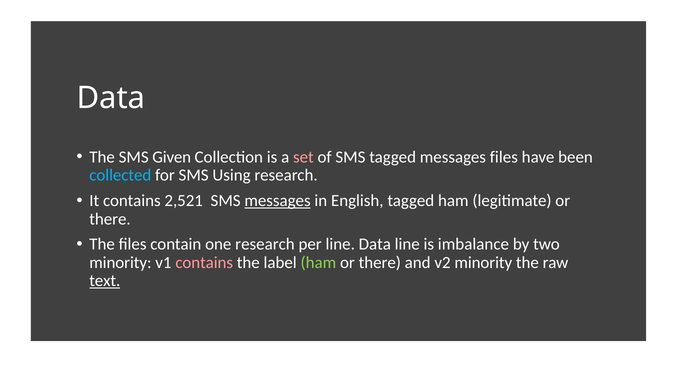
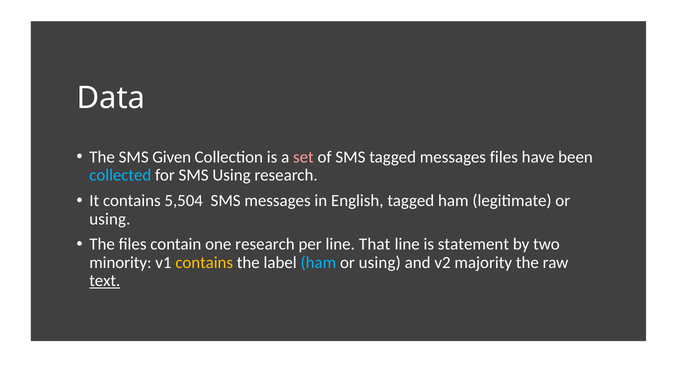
2,521: 2,521 -> 5,504 (184, 201)
messages underline: present -> none (278, 201)
there: there -> using (110, 219)
line Data: Data -> That (375, 244)
imbalance: imbalance -> statement (473, 244)
contains colour: pink -> yellow (204, 262)
ham colour: light green -> light blue (318, 262)
there: there -> using (380, 262)
v2 minority: minority -> majority (483, 262)
